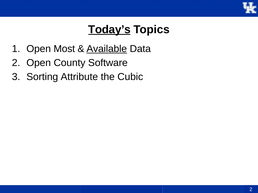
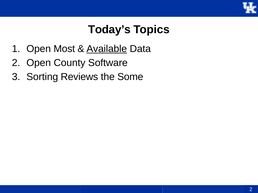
Today’s underline: present -> none (109, 30)
Attribute: Attribute -> Reviews (79, 77)
Cubic: Cubic -> Some (130, 77)
